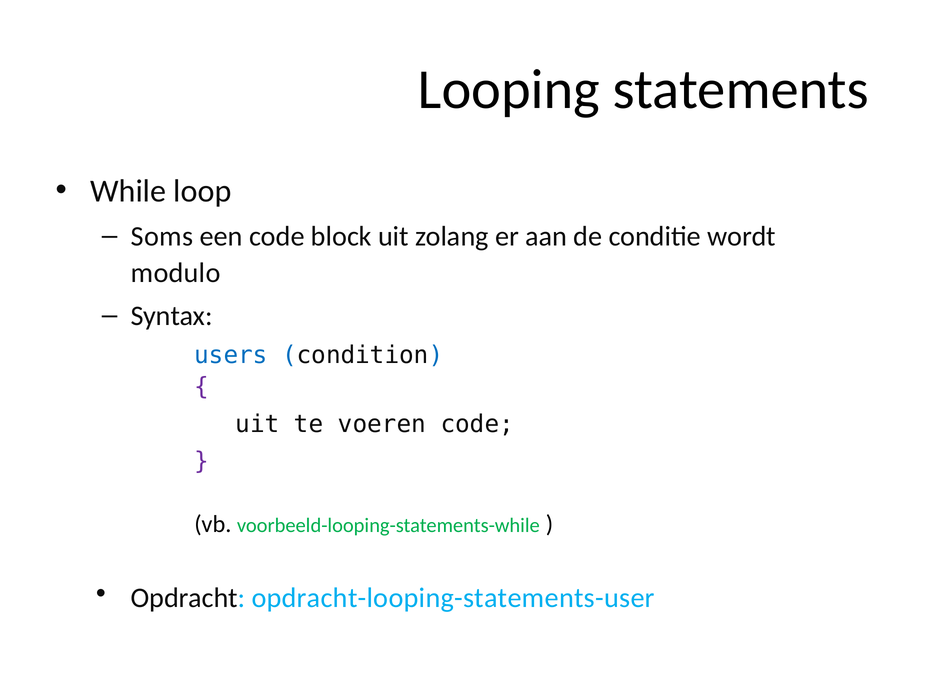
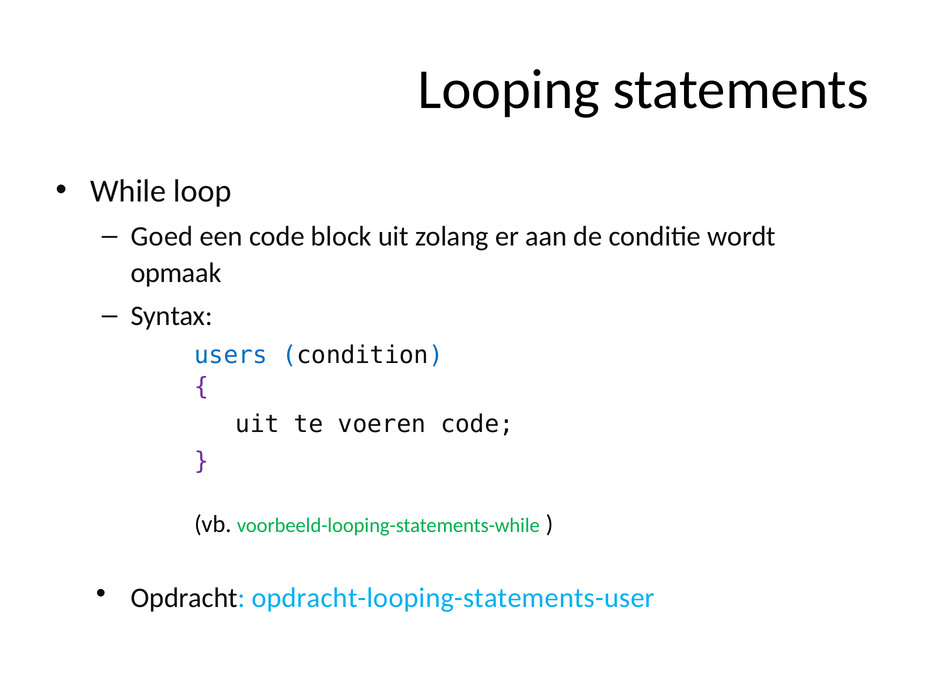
Soms: Soms -> Goed (162, 236)
modulo: modulo -> opmaak (176, 273)
